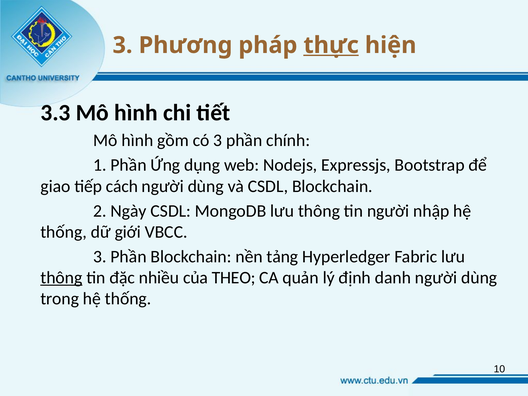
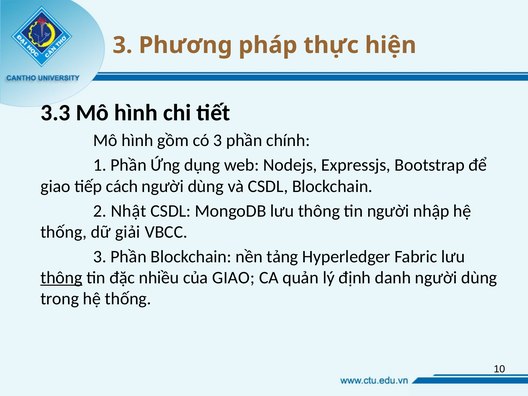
thực underline: present -> none (331, 45)
Ngày: Ngày -> Nhật (129, 211)
giới: giới -> giải (128, 232)
của THEO: THEO -> GIAO (233, 278)
